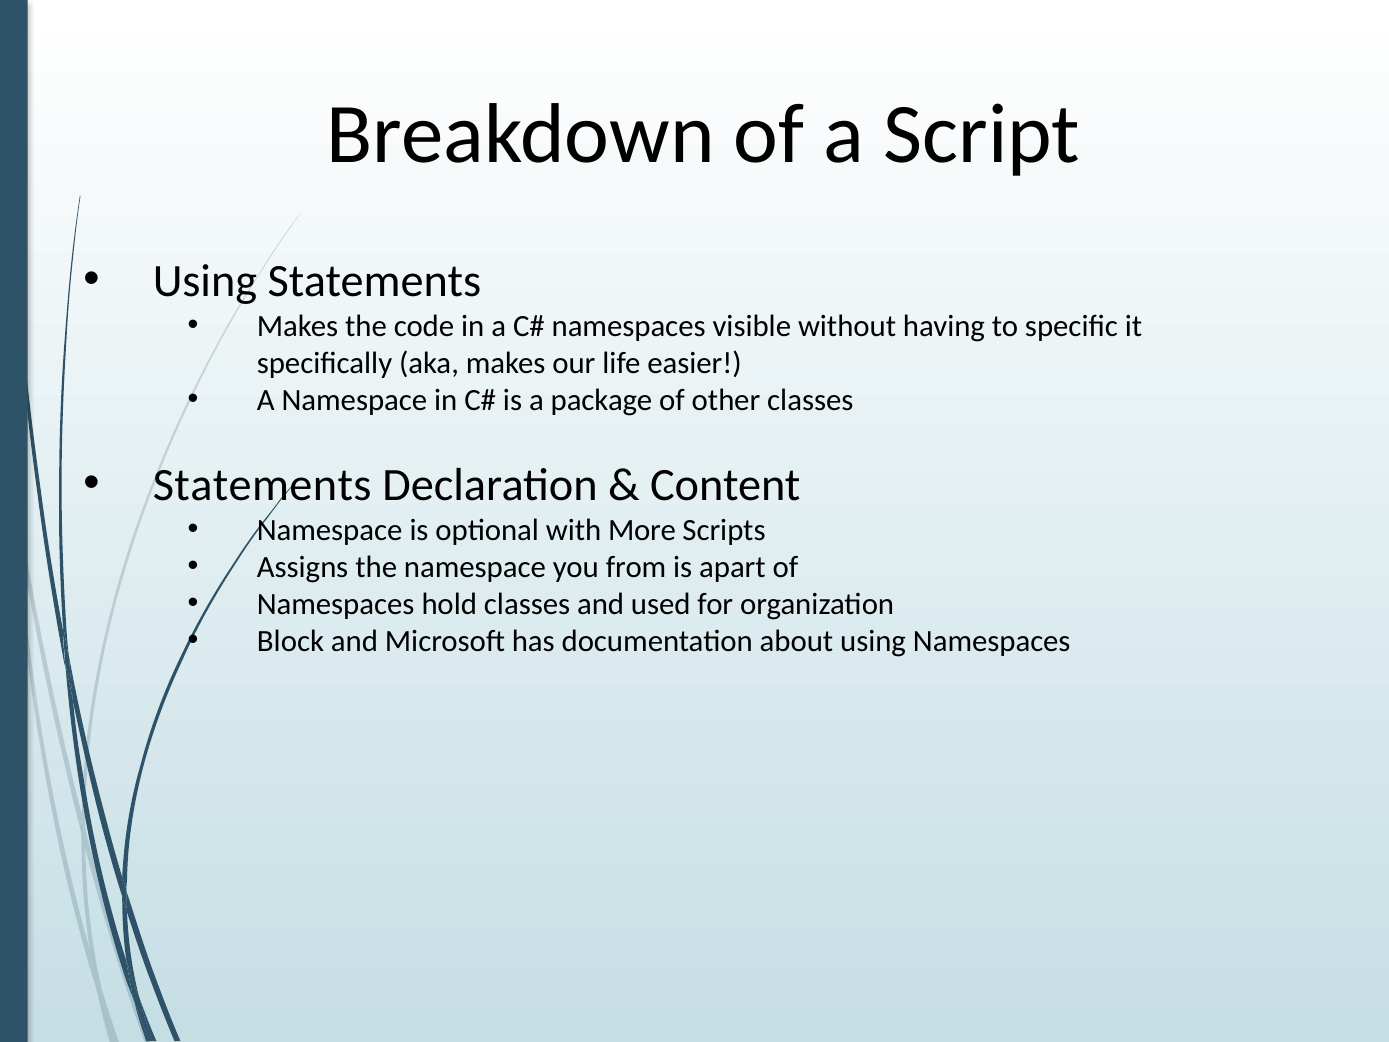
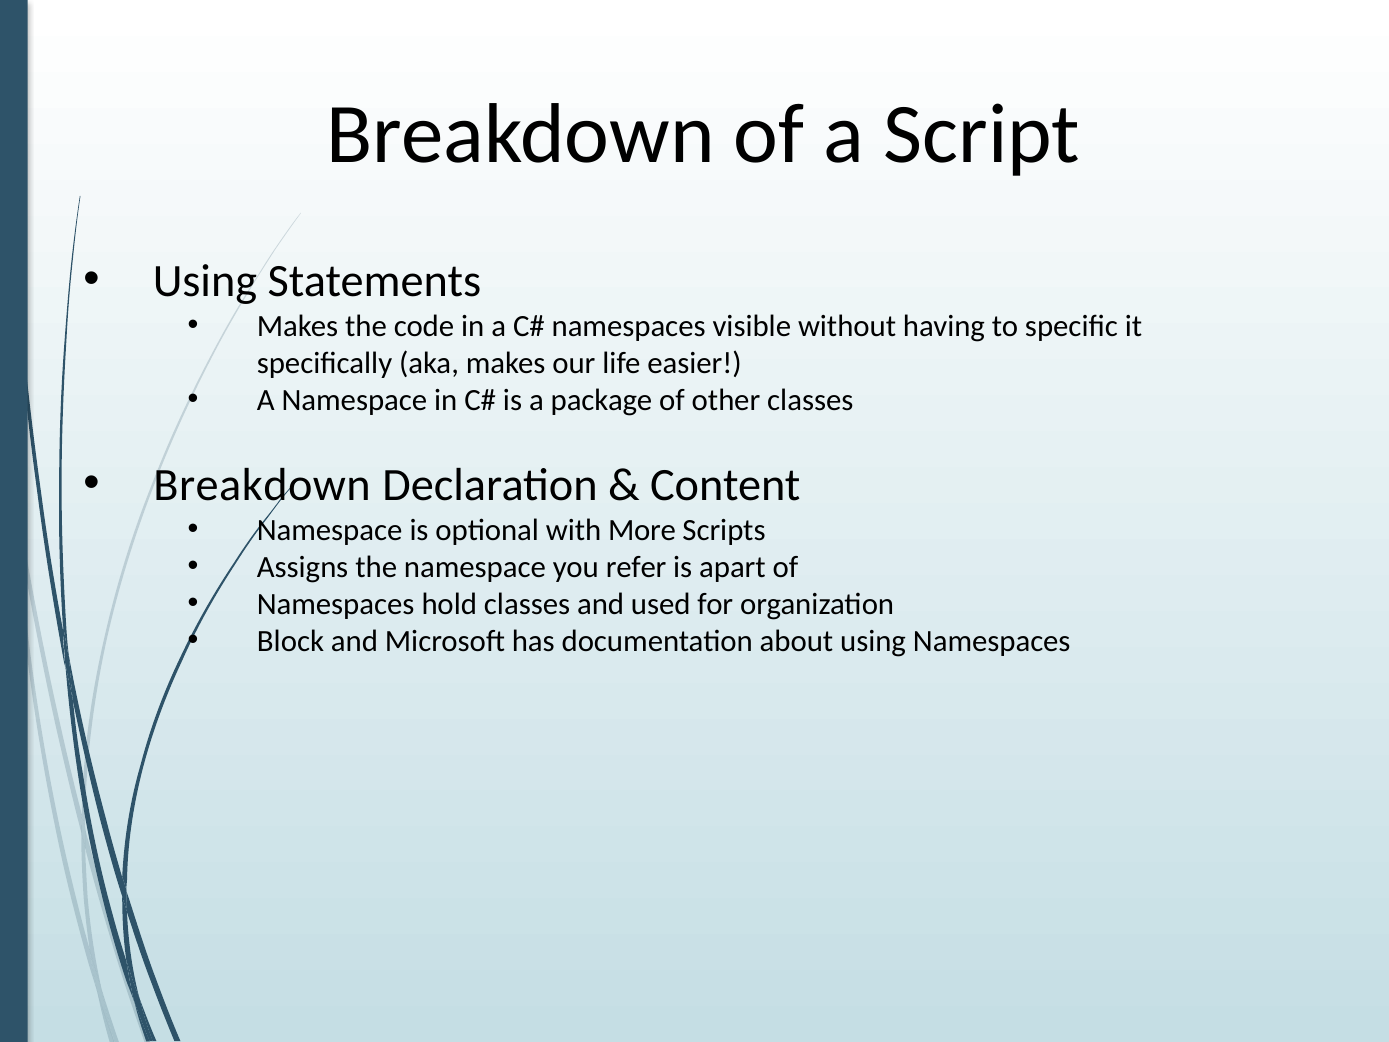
Statements: Statements -> Breakdown (262, 485)
from: from -> refer (636, 567)
